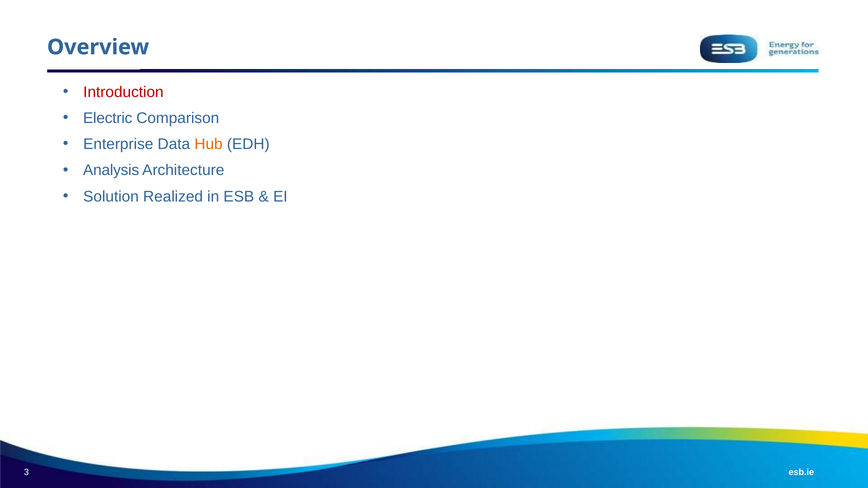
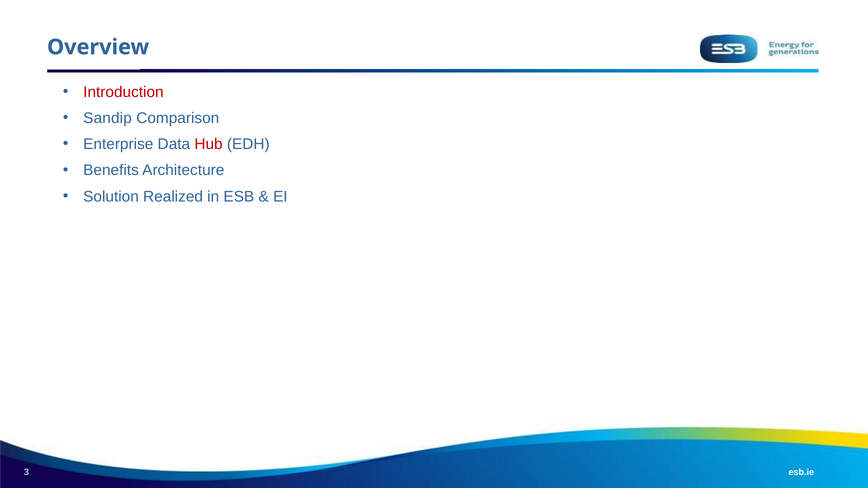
Electric: Electric -> Sandip (108, 118)
Hub colour: orange -> red (209, 144)
Analysis: Analysis -> Benefits (111, 170)
